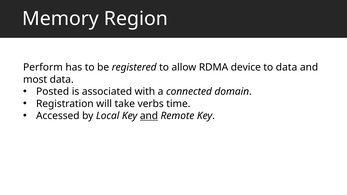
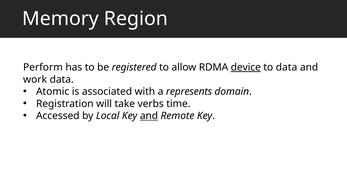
device underline: none -> present (246, 67)
most: most -> work (35, 80)
Posted: Posted -> Atomic (53, 92)
connected: connected -> represents (189, 92)
